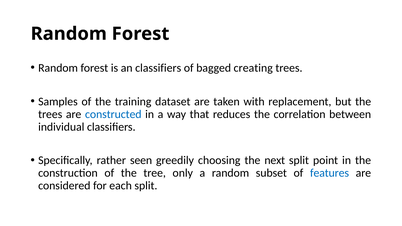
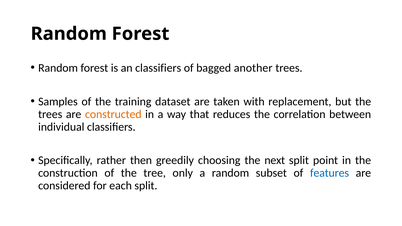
creating: creating -> another (253, 68)
constructed colour: blue -> orange (113, 114)
seen: seen -> then (141, 161)
